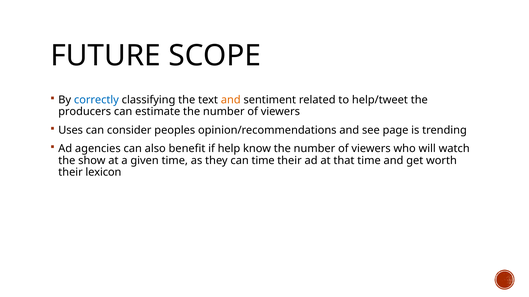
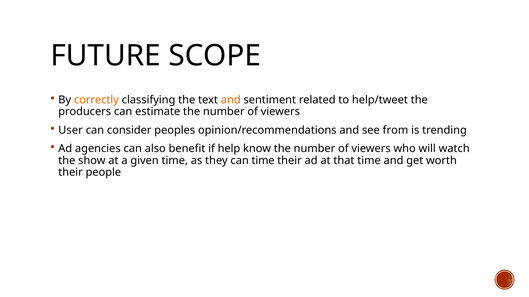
correctly colour: blue -> orange (96, 100)
Uses: Uses -> User (71, 130)
page: page -> from (395, 130)
lexicon: lexicon -> people (103, 173)
